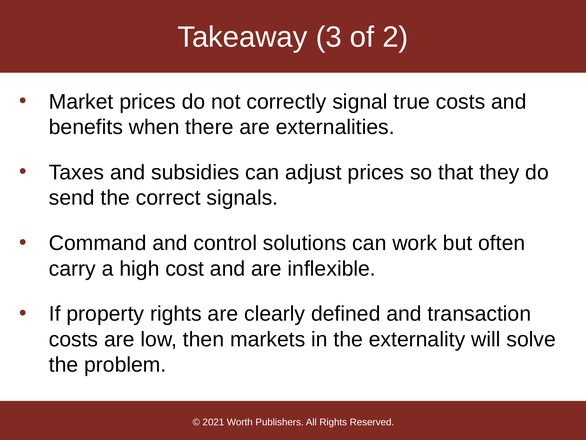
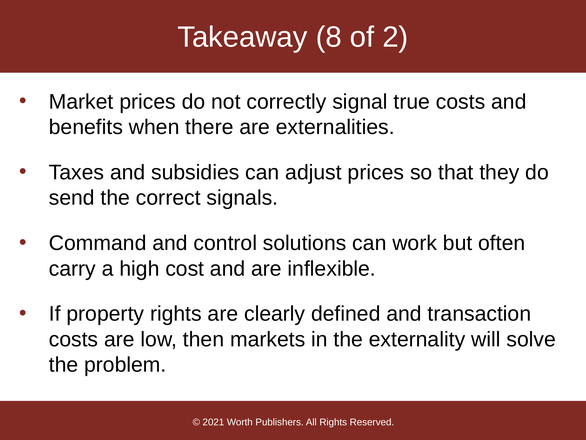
3: 3 -> 8 (329, 37)
